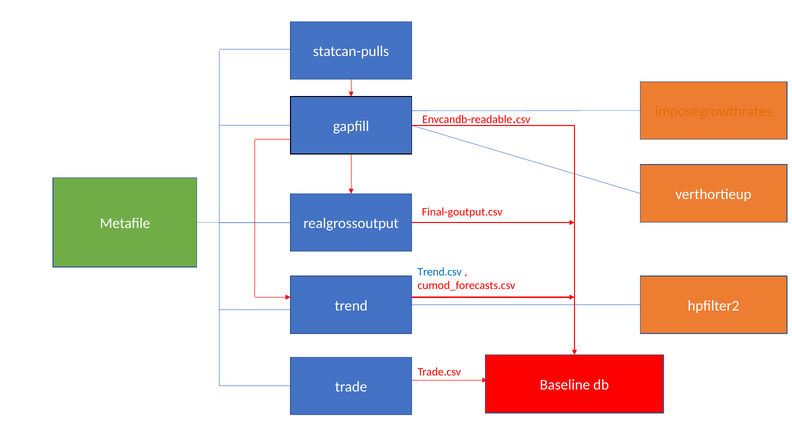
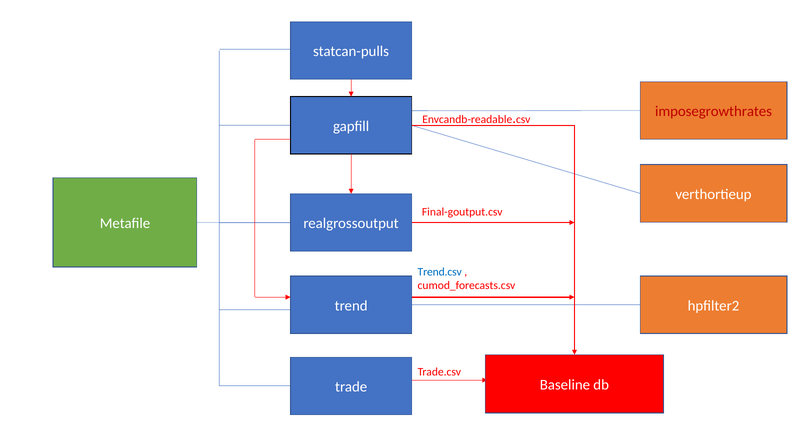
imposegrowthrates colour: orange -> red (714, 112)
